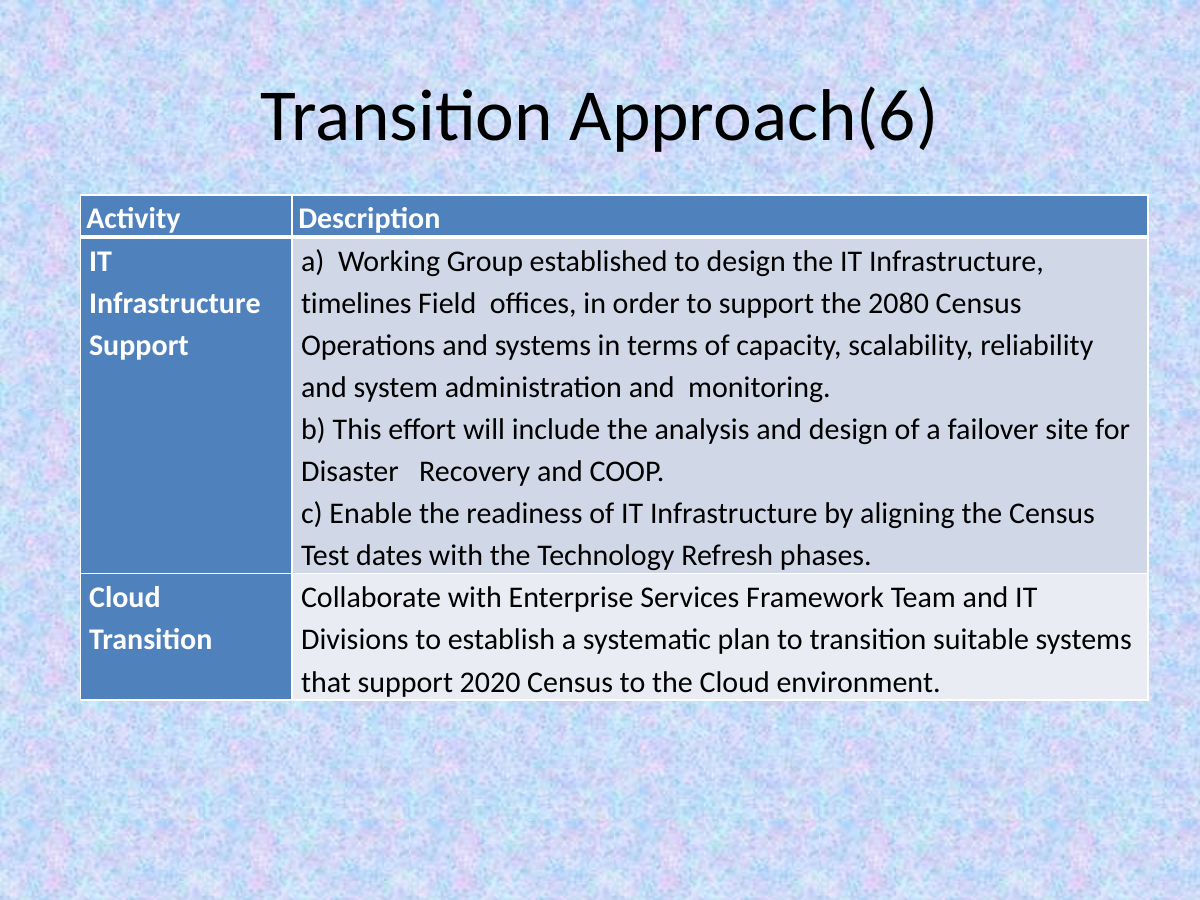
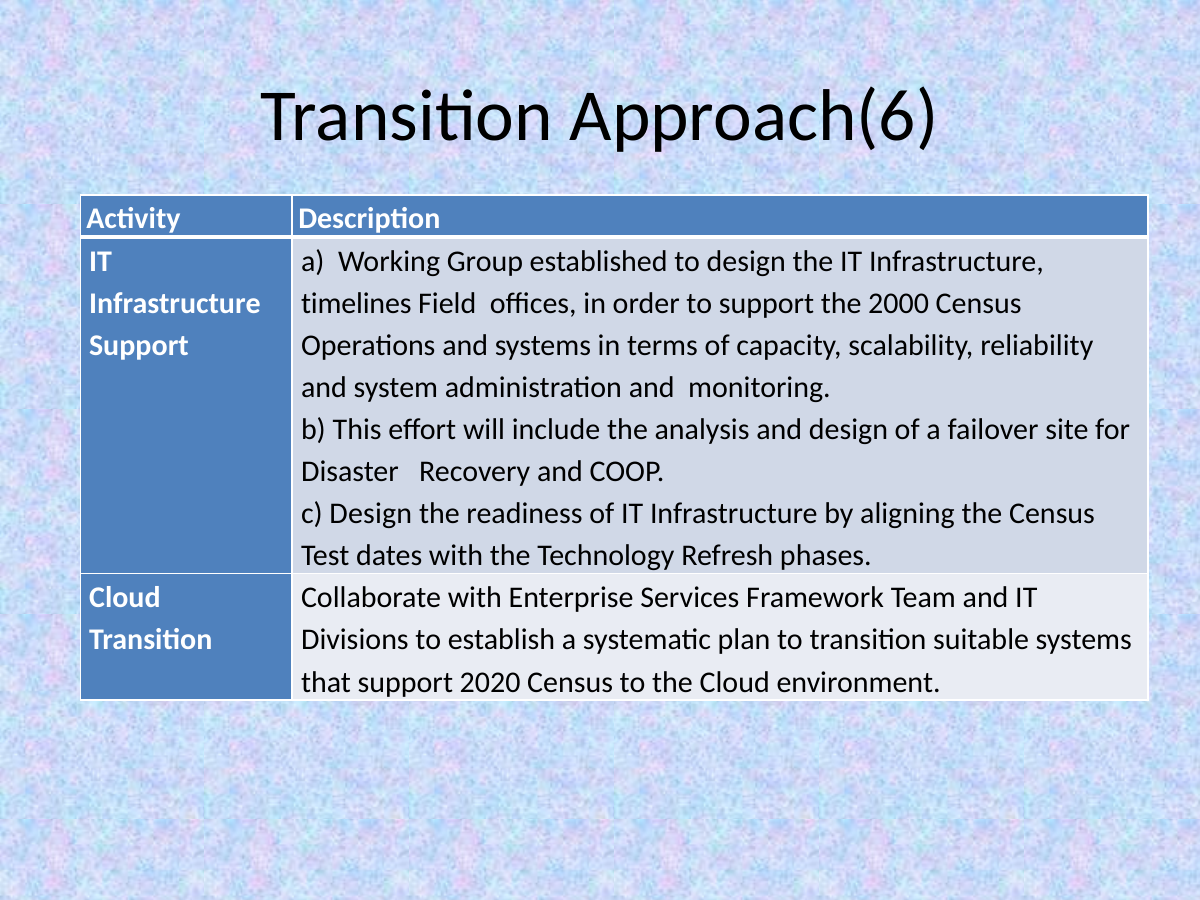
2080: 2080 -> 2000 (899, 303)
c Enable: Enable -> Design (371, 514)
